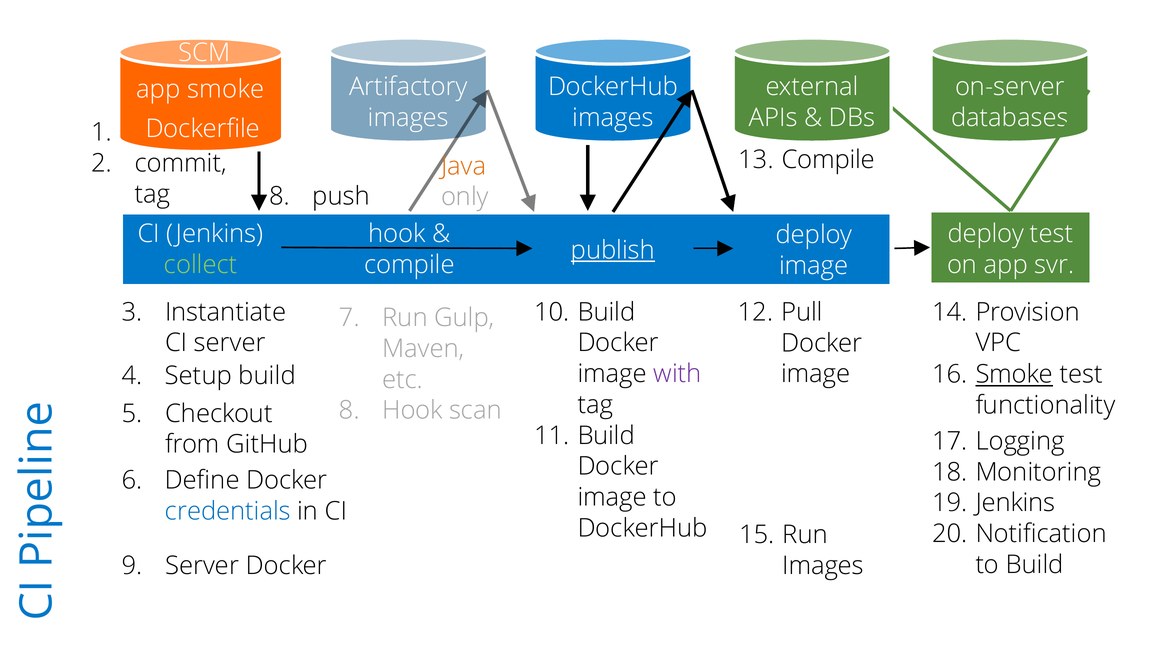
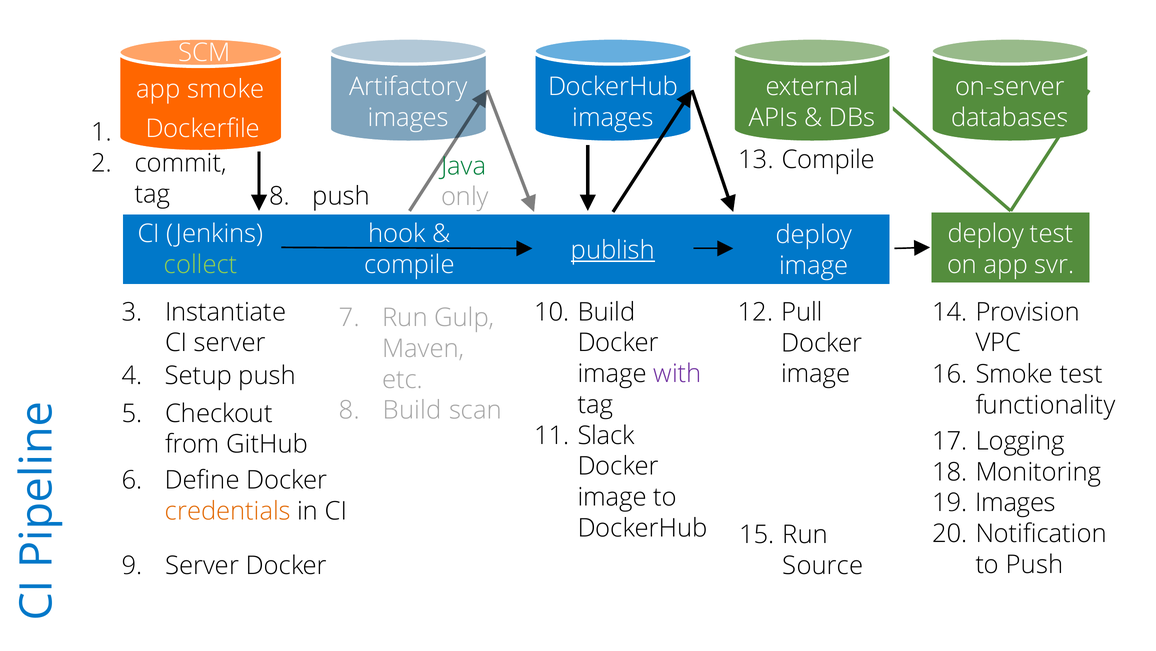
Java colour: orange -> green (464, 166)
Smoke underline: present -> none (1014, 374)
Setup build: build -> push (267, 375)
Hook: Hook -> Build (412, 410)
Build: Build -> Slack (606, 435)
Jenkins: Jenkins -> Images (1015, 502)
credentials colour: blue -> orange (228, 511)
to Build: Build -> Push (1035, 564)
Images: Images -> Source (823, 565)
